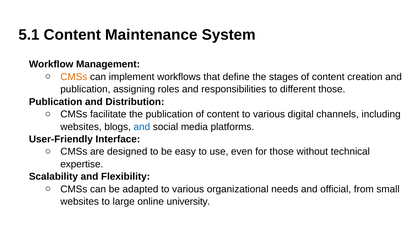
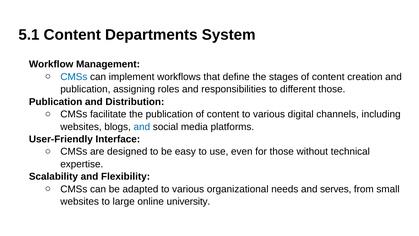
Maintenance: Maintenance -> Departments (151, 35)
CMSs colour: orange -> blue (74, 77)
official: official -> serves (336, 189)
